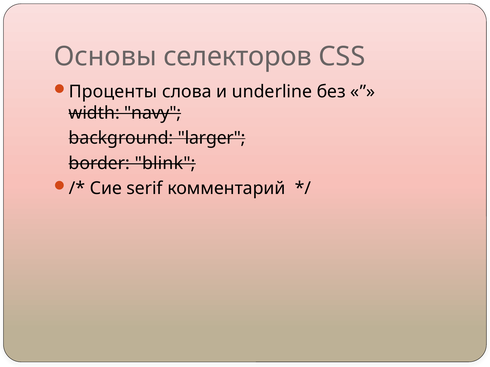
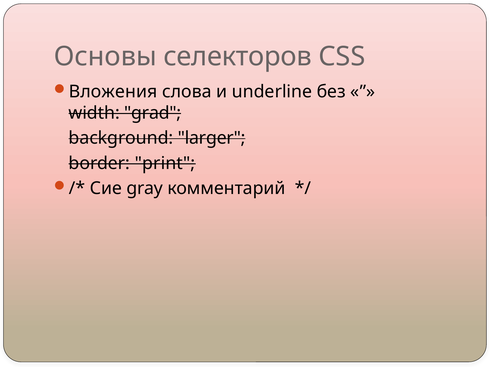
Проценты: Проценты -> Вложения (113, 92)
navy: navy -> grad (153, 113)
blink: blink -> print (165, 163)
serif: serif -> gray (145, 189)
